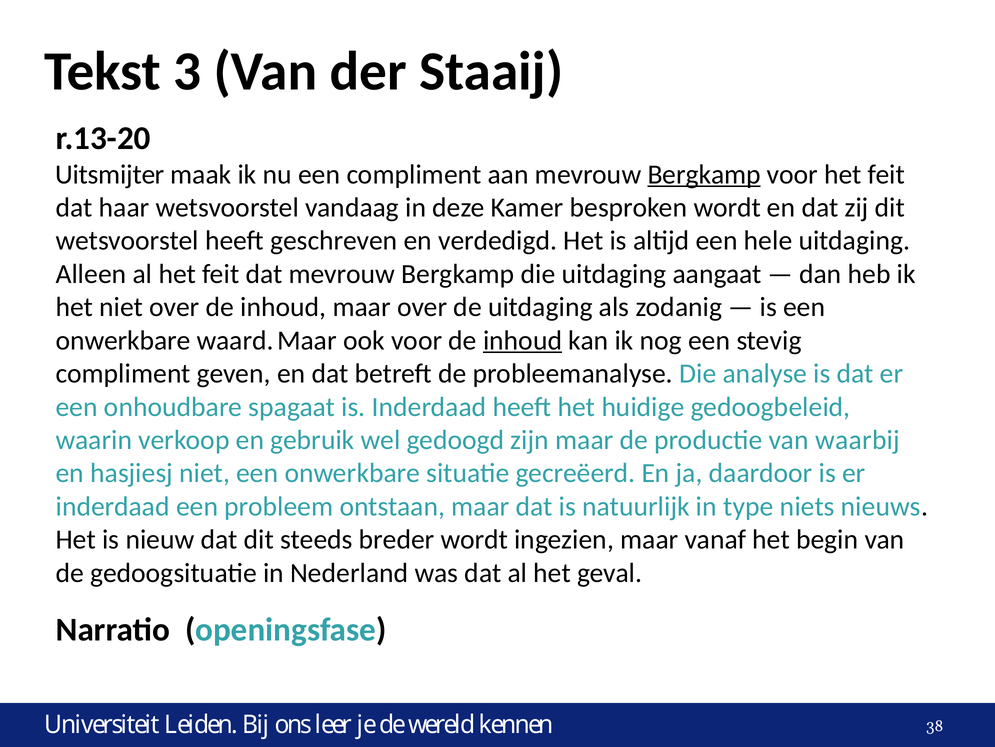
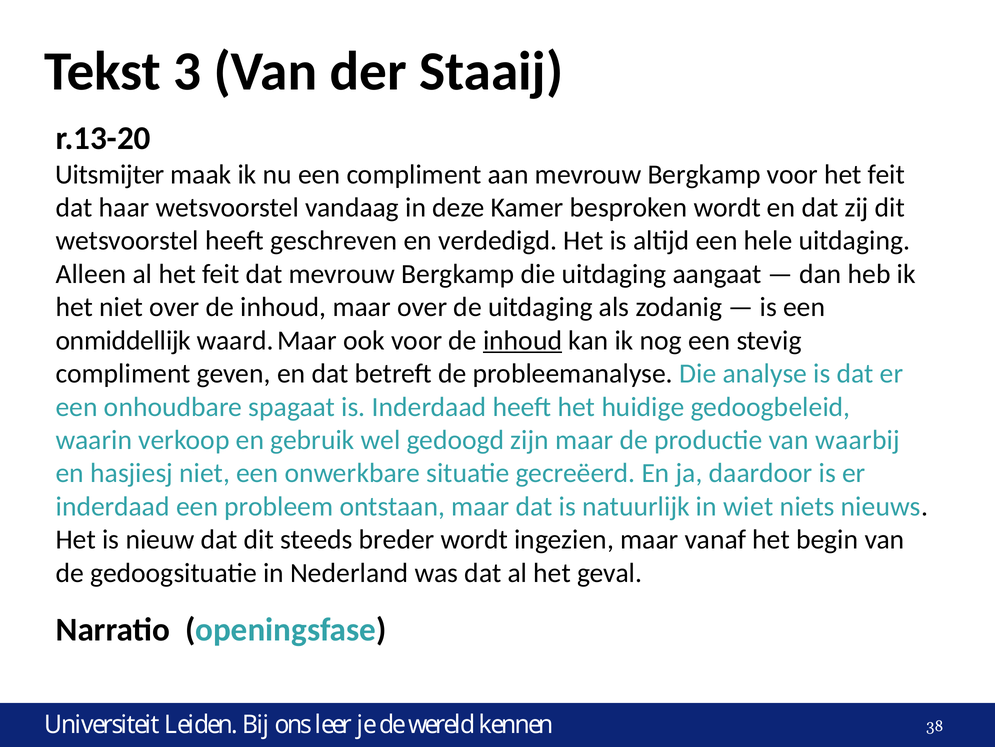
Bergkamp underline: present -> none (704, 174)
onwerkbare: onwerkbare -> onmiddellijk (123, 340)
type: type -> wiet (748, 506)
